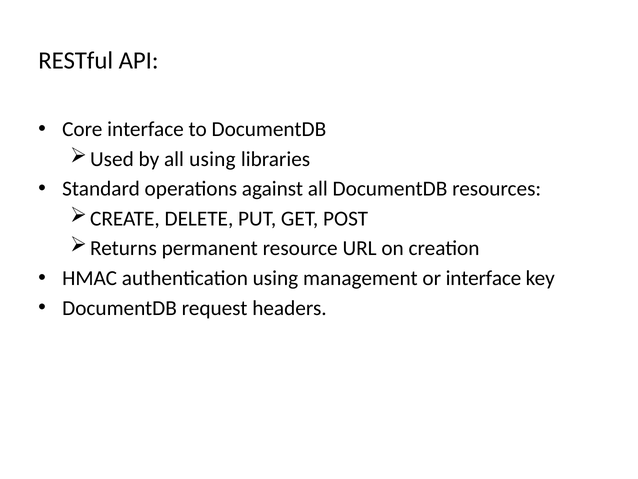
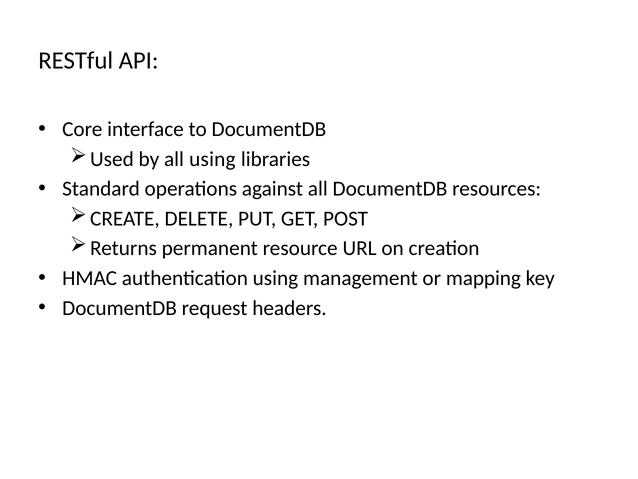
or interface: interface -> mapping (483, 278)
